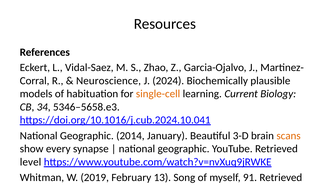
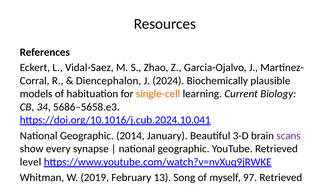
Neuroscience: Neuroscience -> Diencephalon (109, 81)
5346–5658.e3: 5346–5658.e3 -> 5686–5658.e3 (86, 107)
scans colour: orange -> purple (289, 136)
91: 91 -> 97 (250, 178)
